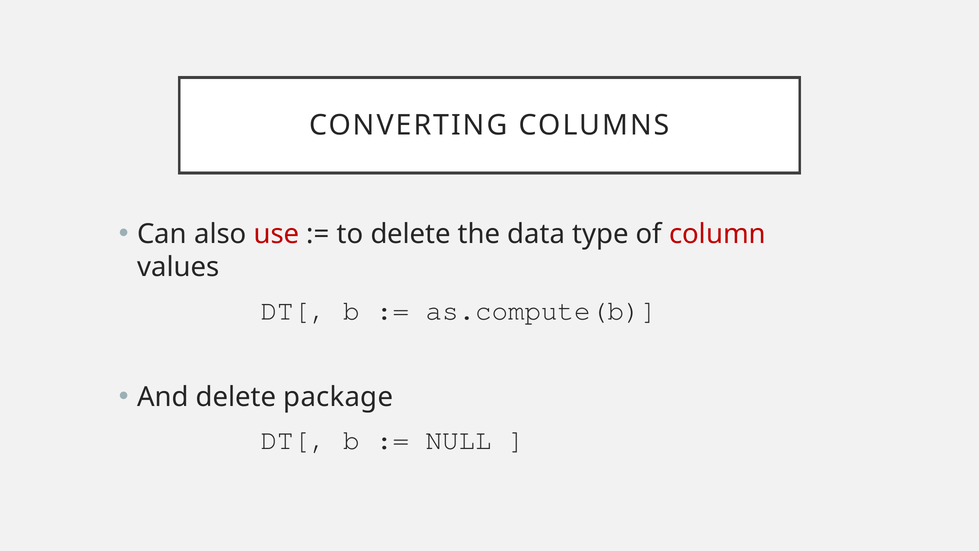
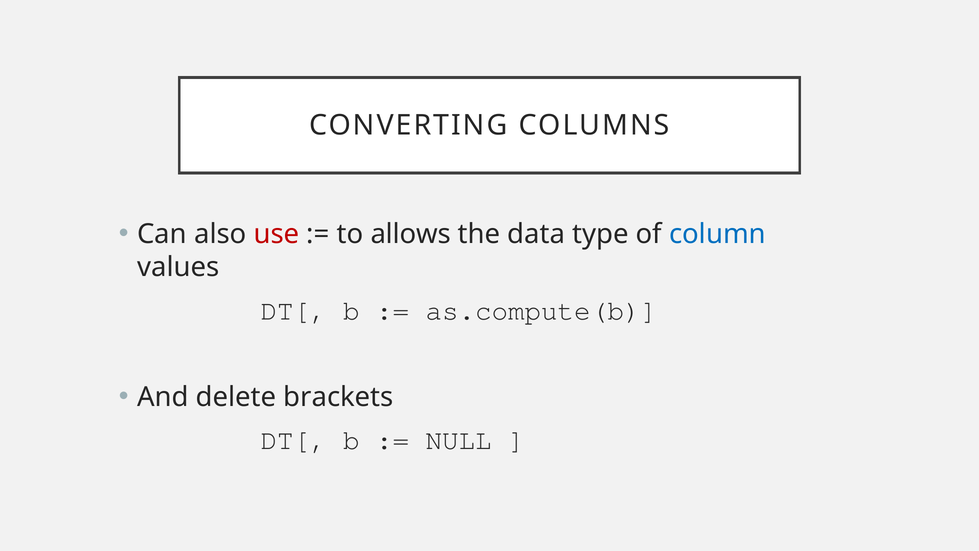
to delete: delete -> allows (411, 234)
column colour: red -> blue (718, 234)
package: package -> brackets (338, 397)
